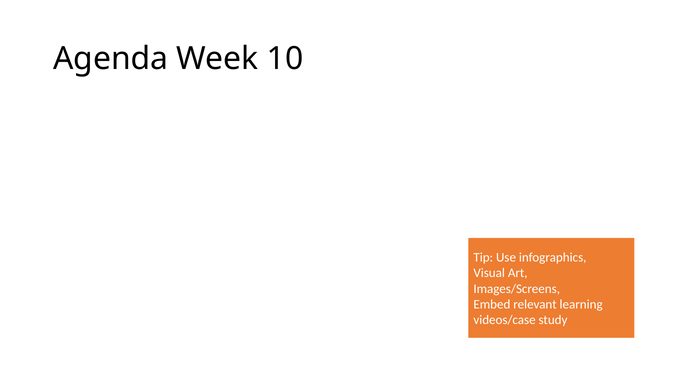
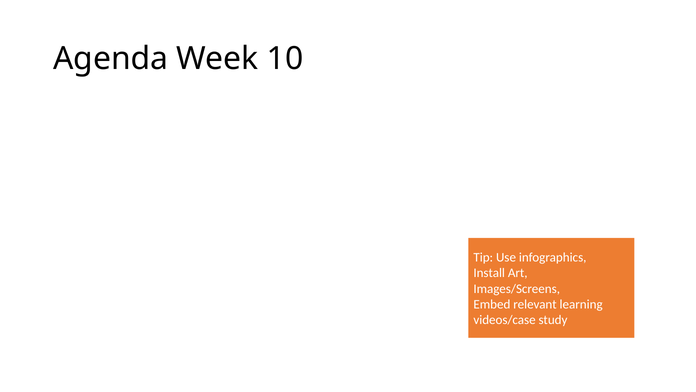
Visual: Visual -> Install (489, 273)
